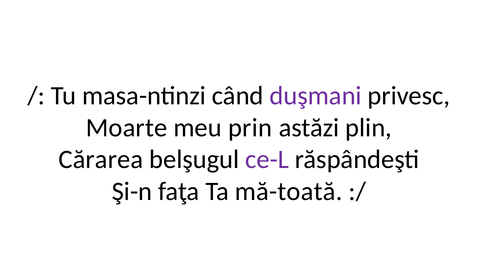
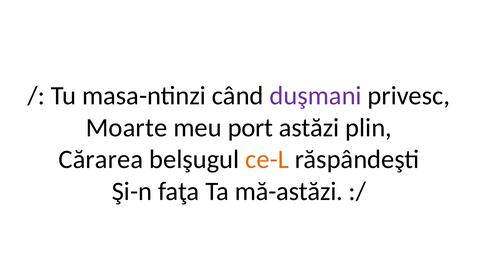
prin: prin -> port (250, 128)
ce-L colour: purple -> orange (267, 159)
mă-toată: mă-toată -> mă-astăzi (289, 191)
